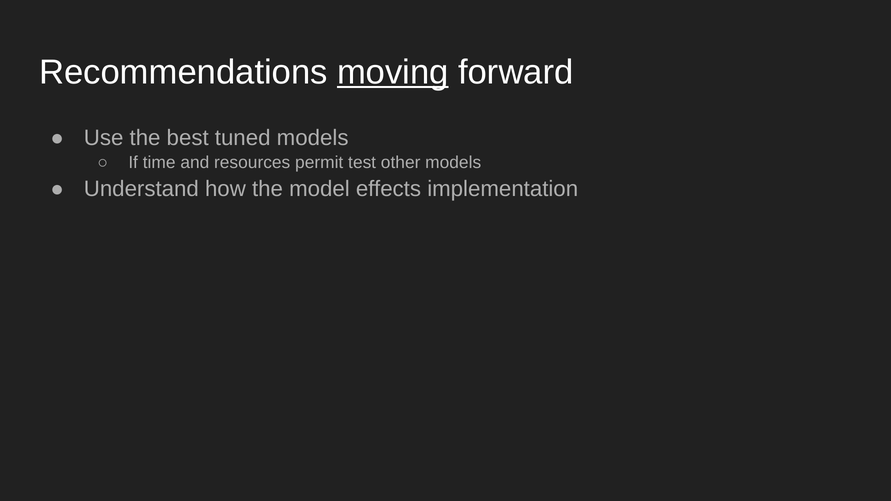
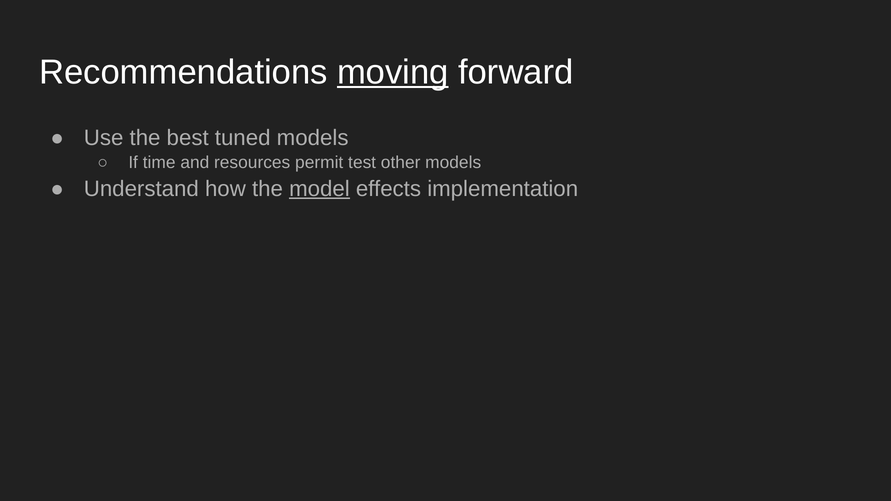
model underline: none -> present (319, 189)
